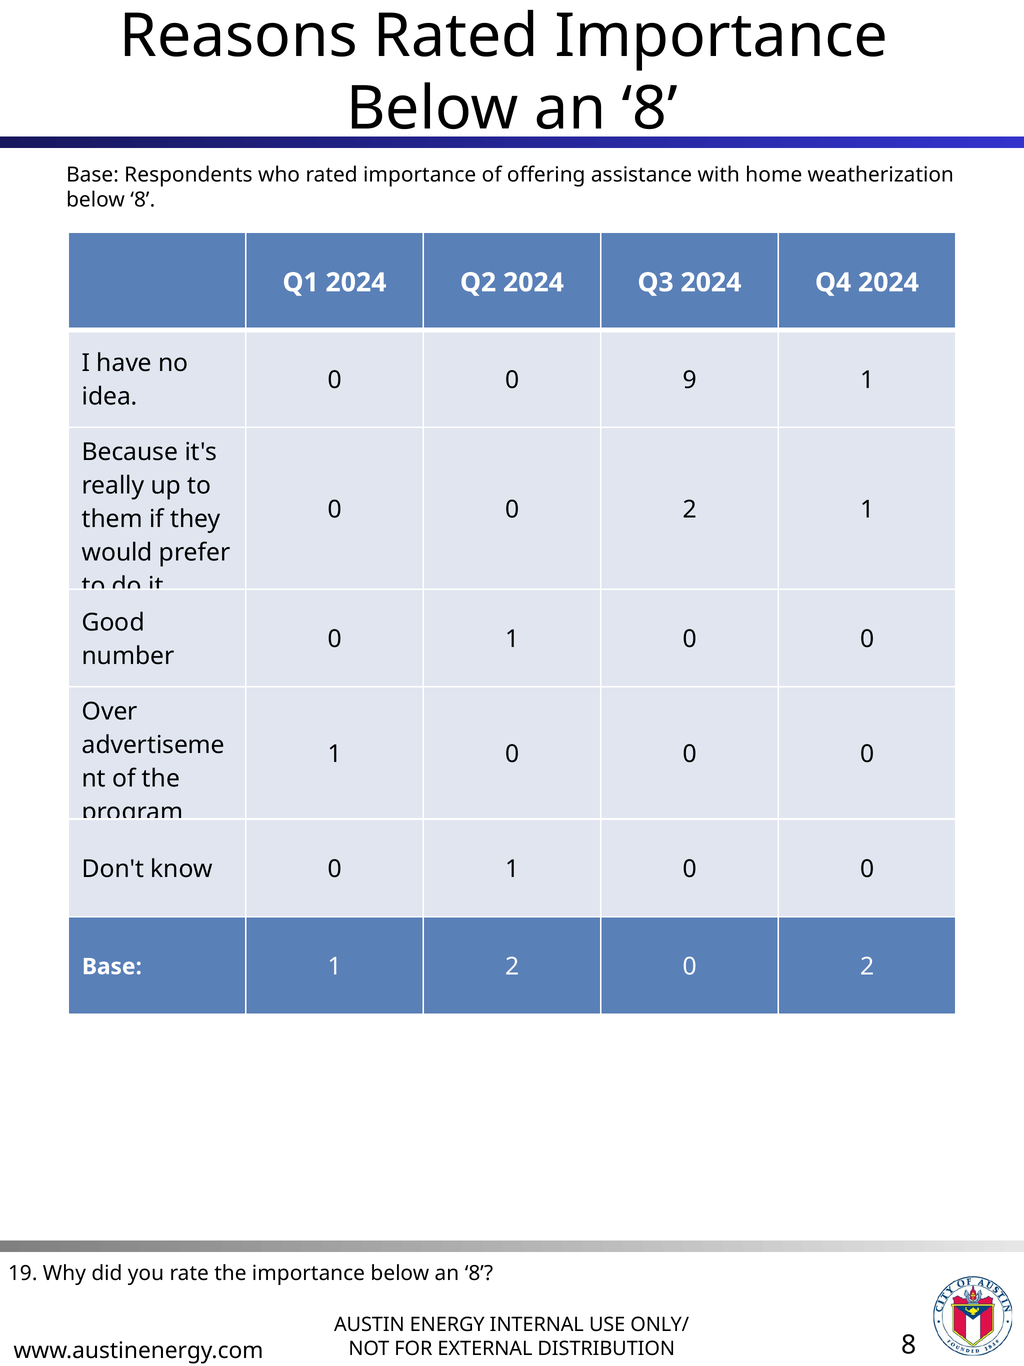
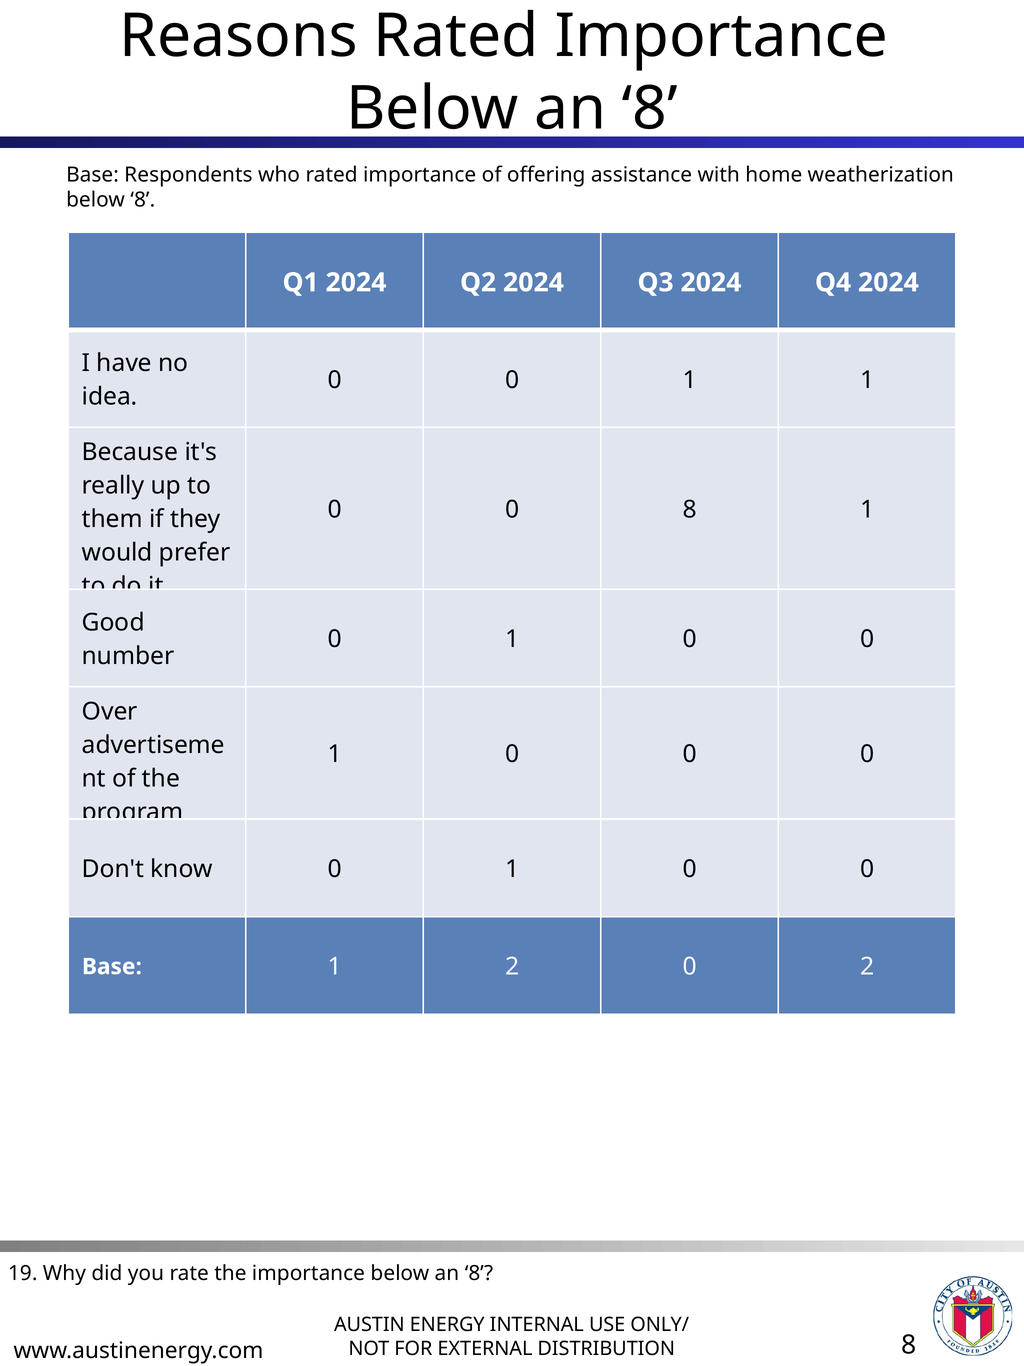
0 0 9: 9 -> 1 (690, 380)
0 0 2: 2 -> 8 (690, 509)
